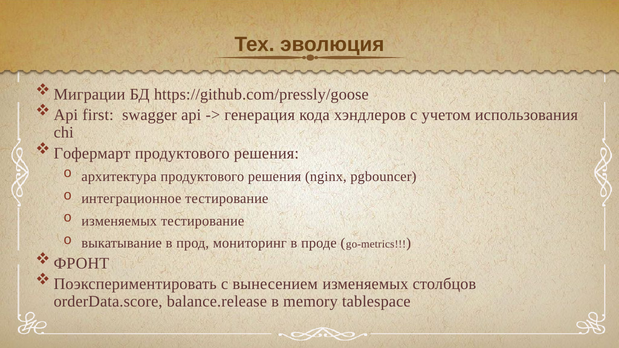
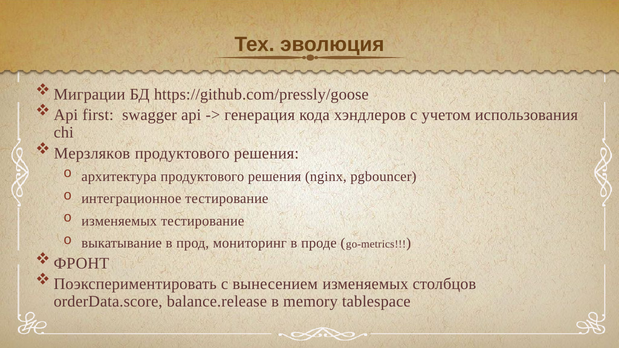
Гофермарт: Гофермарт -> Мерзляков (92, 153)
